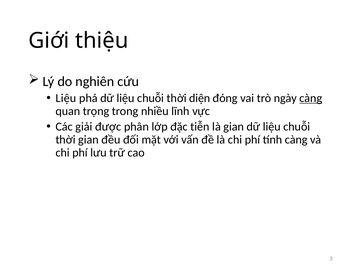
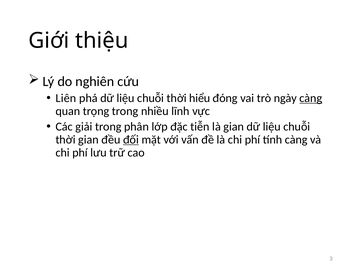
Liệu: Liệu -> Liên (66, 98)
diện: diện -> hiểu (200, 98)
giải được: được -> trong (108, 126)
đối underline: none -> present (131, 139)
